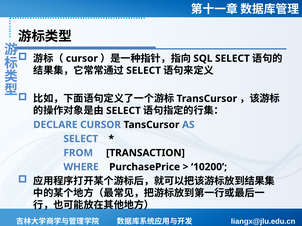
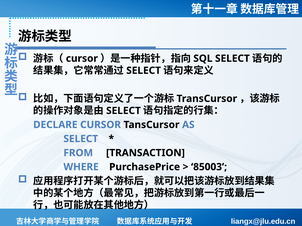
10200: 10200 -> 85003 (209, 167)
